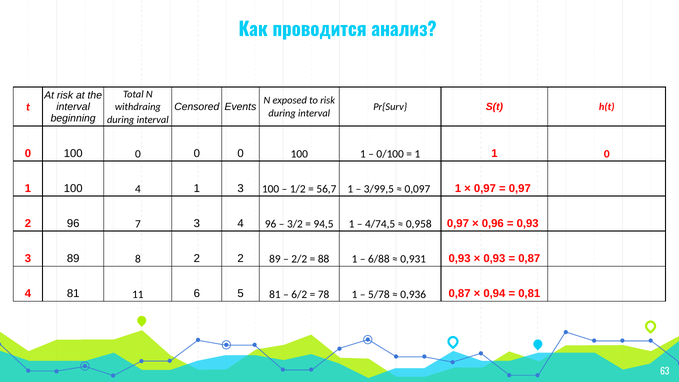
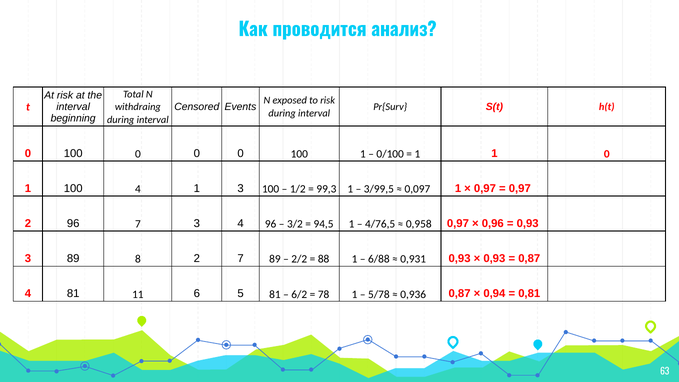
56,7: 56,7 -> 99,3 (326, 189)
4/74,5: 4/74,5 -> 4/76,5 (380, 224)
2 2: 2 -> 7 (241, 259)
